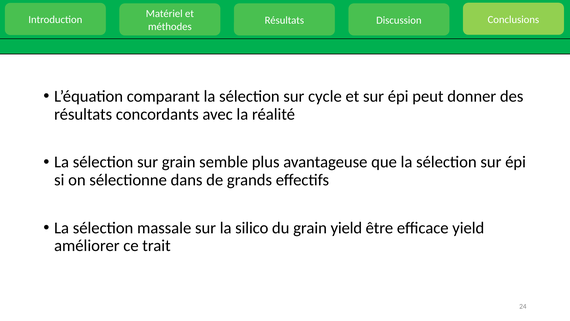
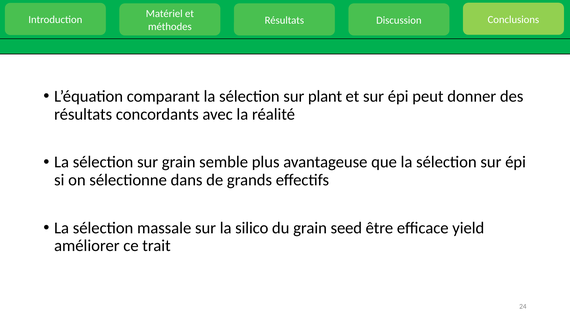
cycle: cycle -> plant (325, 96)
grain yield: yield -> seed (346, 228)
